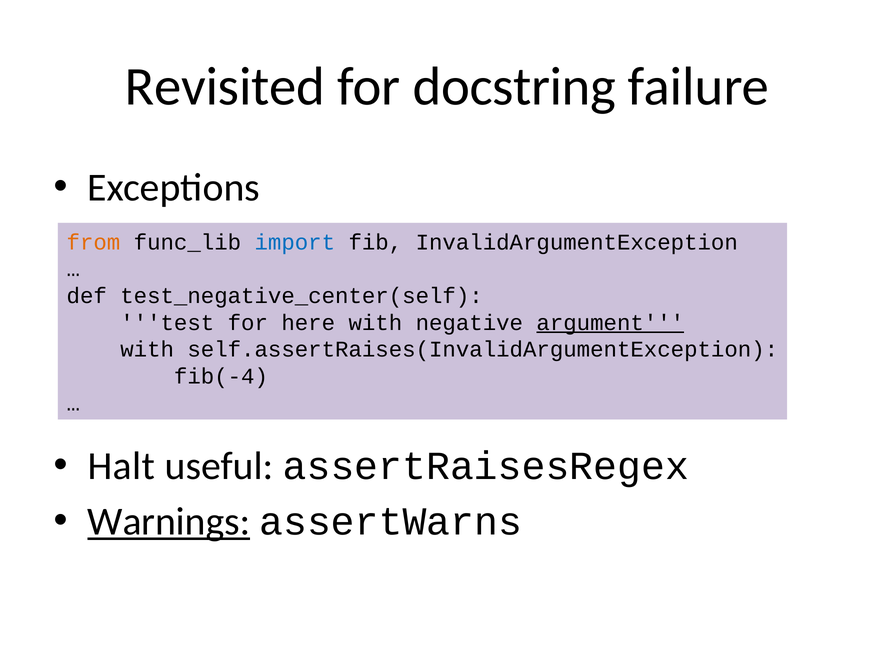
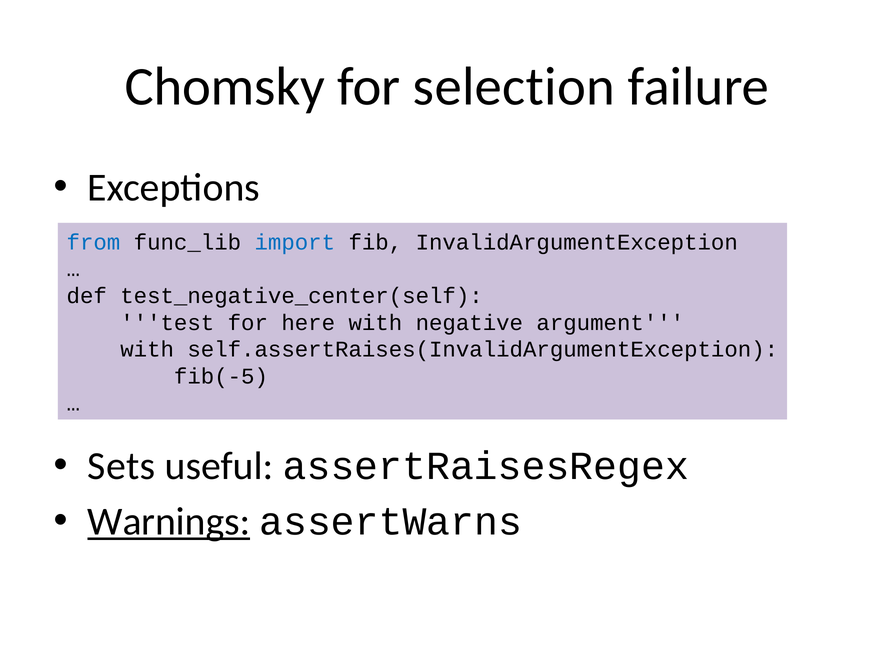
Revisited: Revisited -> Chomsky (225, 87)
docstring: docstring -> selection (514, 87)
from colour: orange -> blue (93, 242)
argument underline: present -> none (610, 323)
fib(-4: fib(-4 -> fib(-5 (221, 376)
Halt: Halt -> Sets (121, 466)
